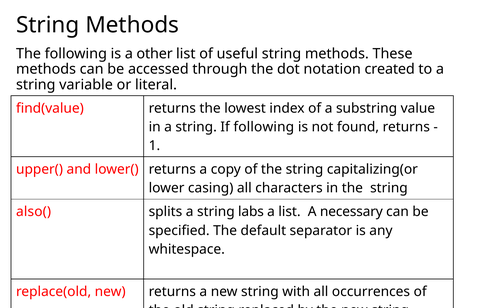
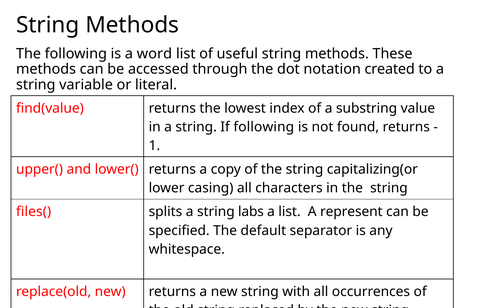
other: other -> word (154, 54)
also(: also( -> files( (34, 212)
necessary: necessary -> represent (351, 212)
